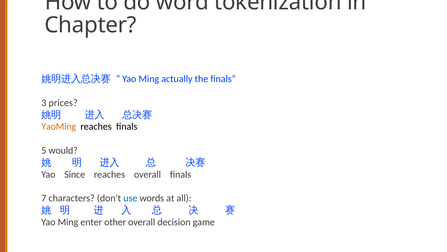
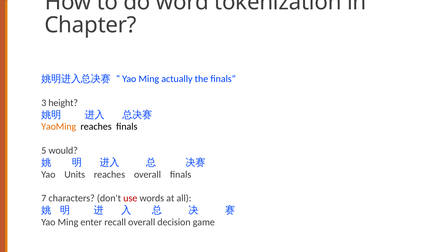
prices: prices -> height (63, 103)
Since: Since -> Units (75, 174)
use colour: blue -> red (130, 198)
other: other -> recall (115, 222)
